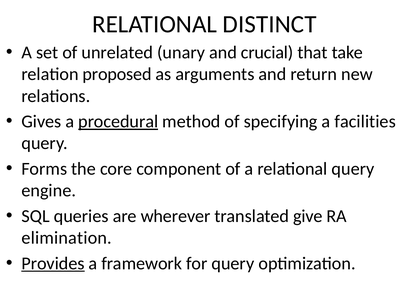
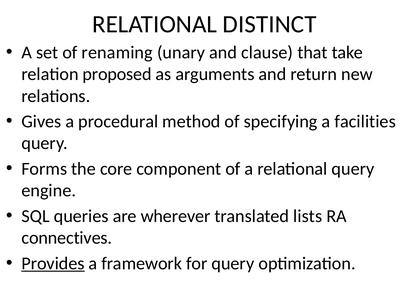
unrelated: unrelated -> renaming (117, 52)
crucial: crucial -> clause (267, 52)
procedural underline: present -> none (118, 121)
give: give -> lists (308, 216)
elimination: elimination -> connectives (67, 238)
